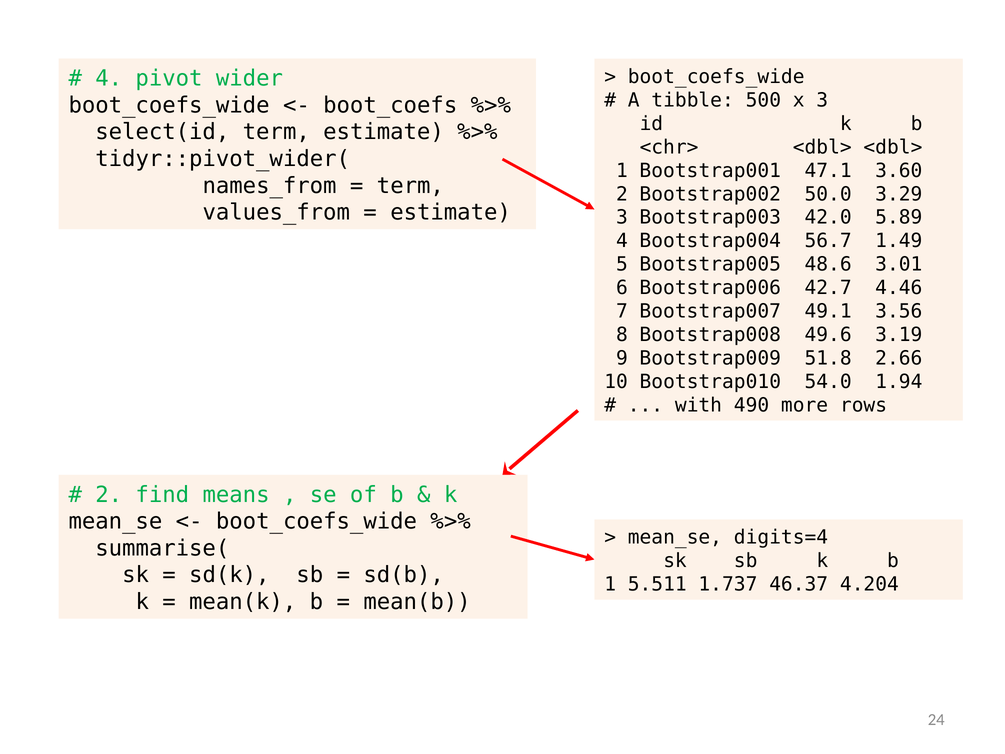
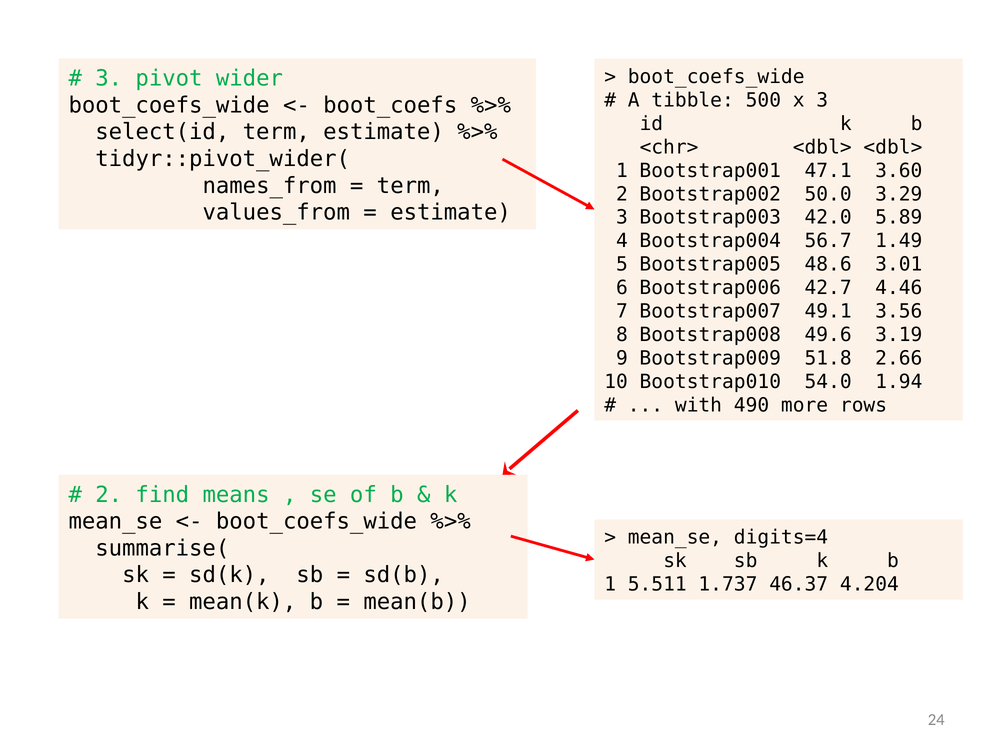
4: 4 -> 3 (109, 78)
